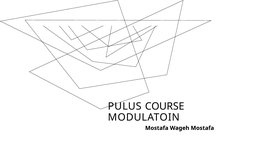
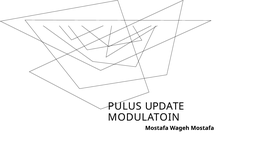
COURSE: COURSE -> UPDATE (165, 106)
